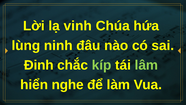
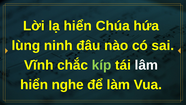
lạ vinh: vinh -> hiển (78, 26)
Đinh: Đinh -> Vĩnh (39, 65)
lâm colour: light green -> white (146, 65)
